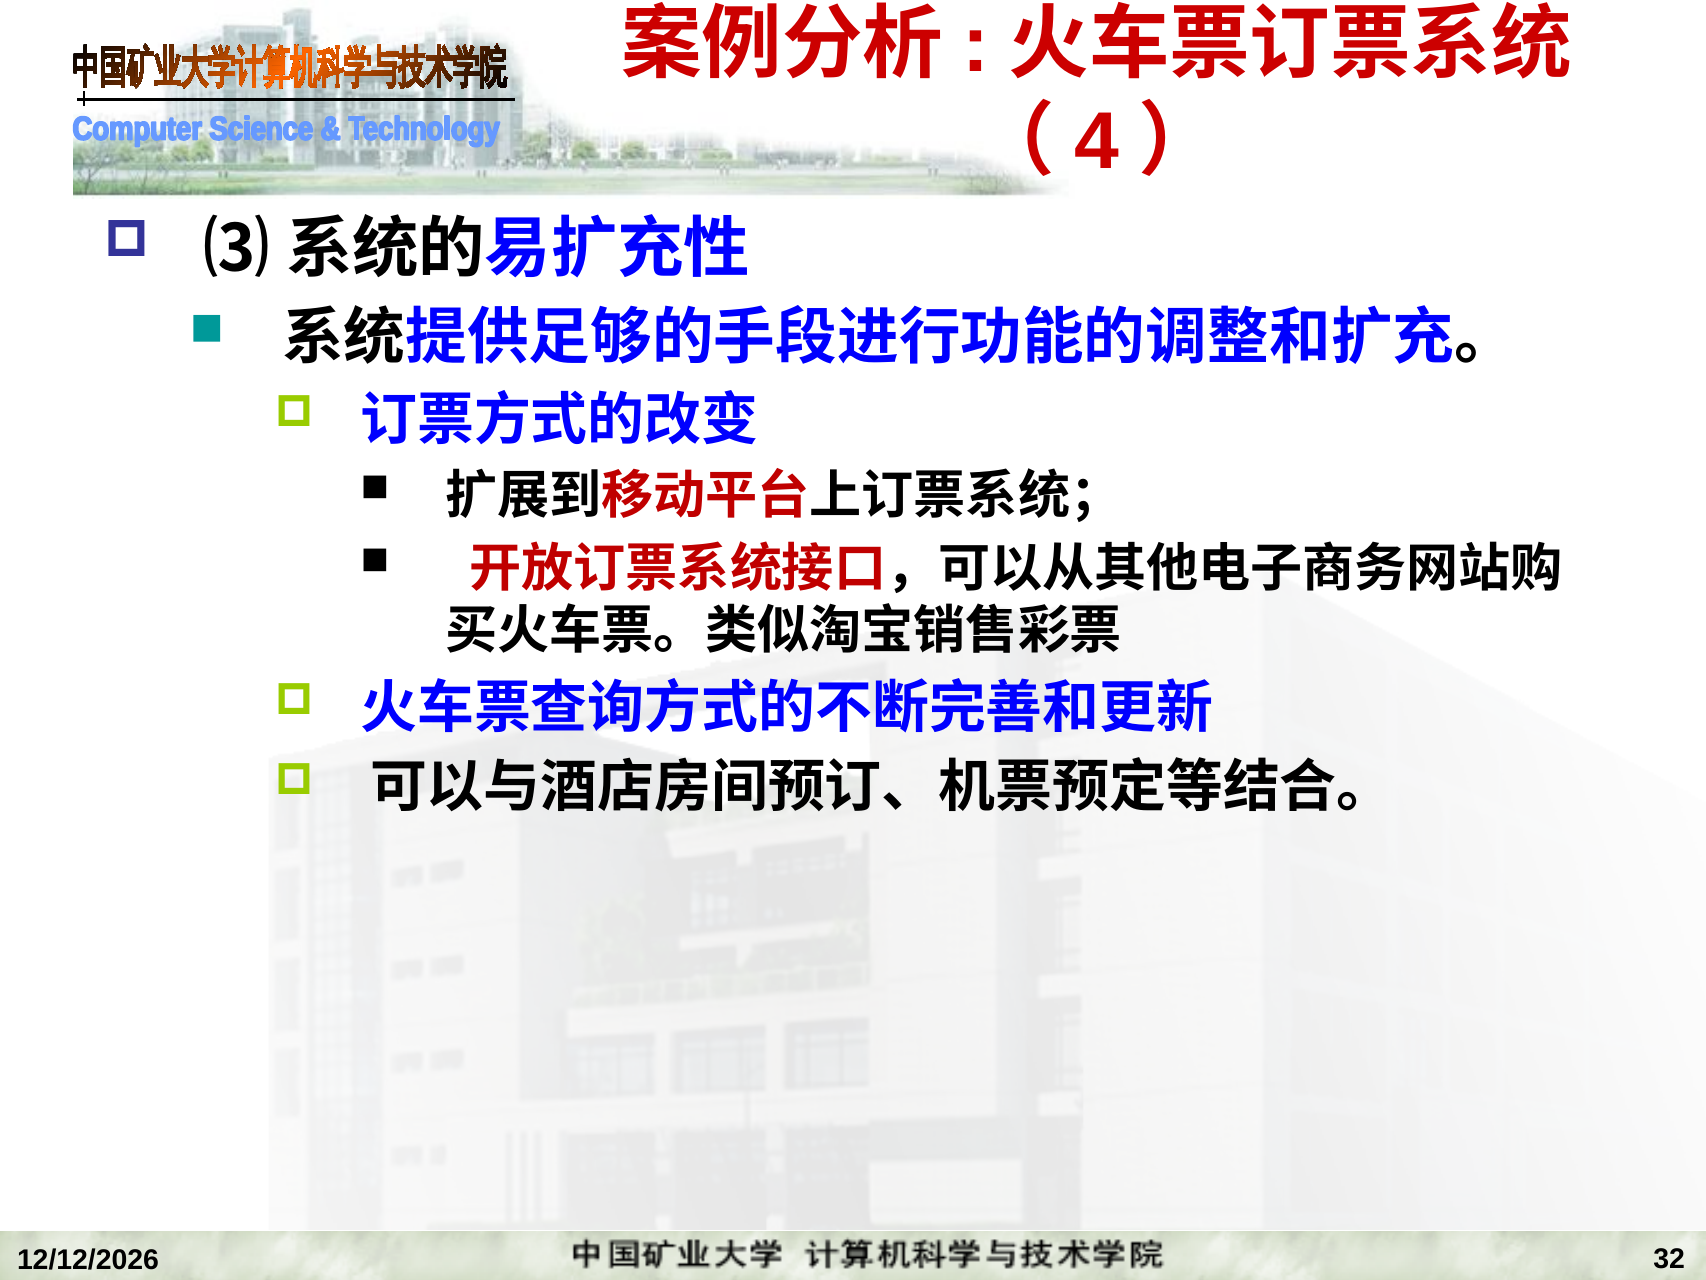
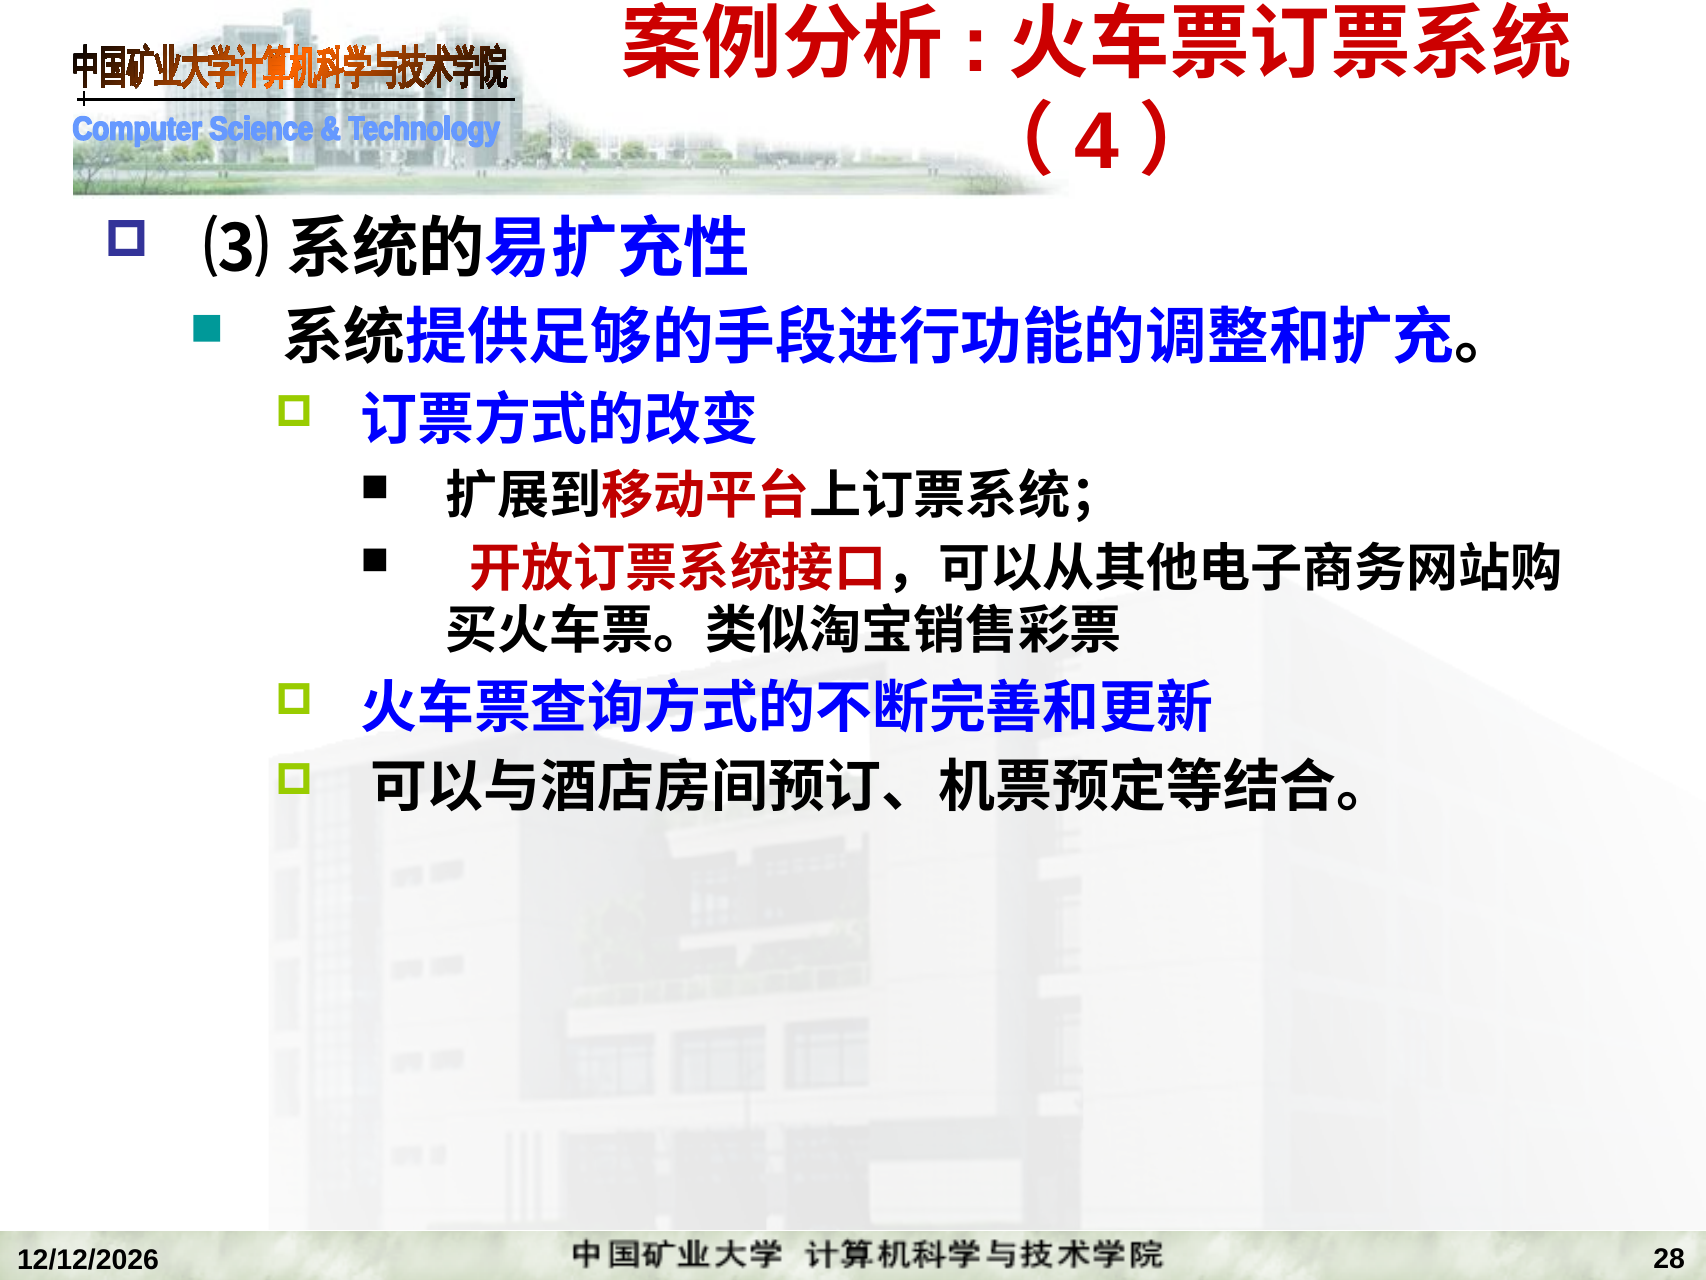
32: 32 -> 28 (1669, 1259)
